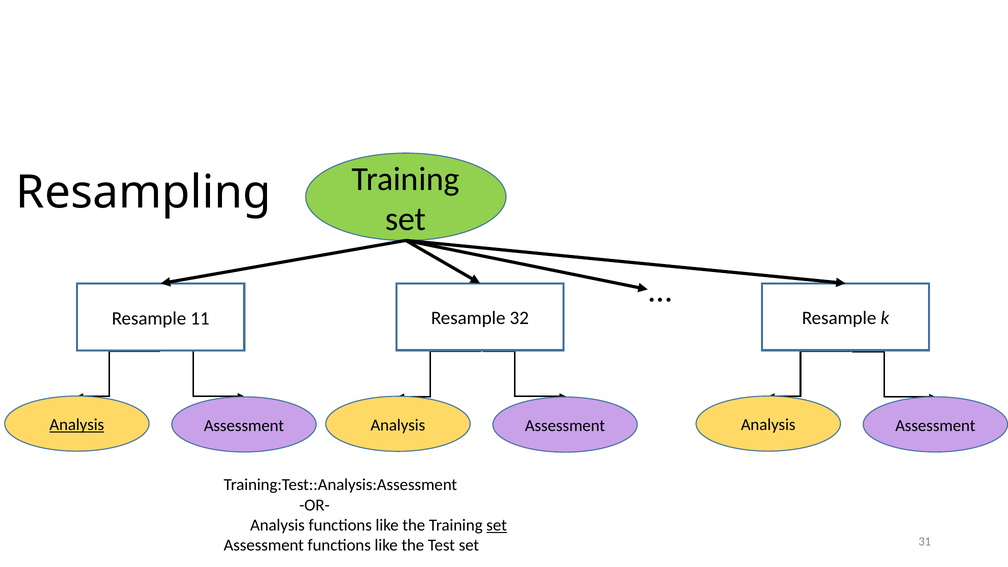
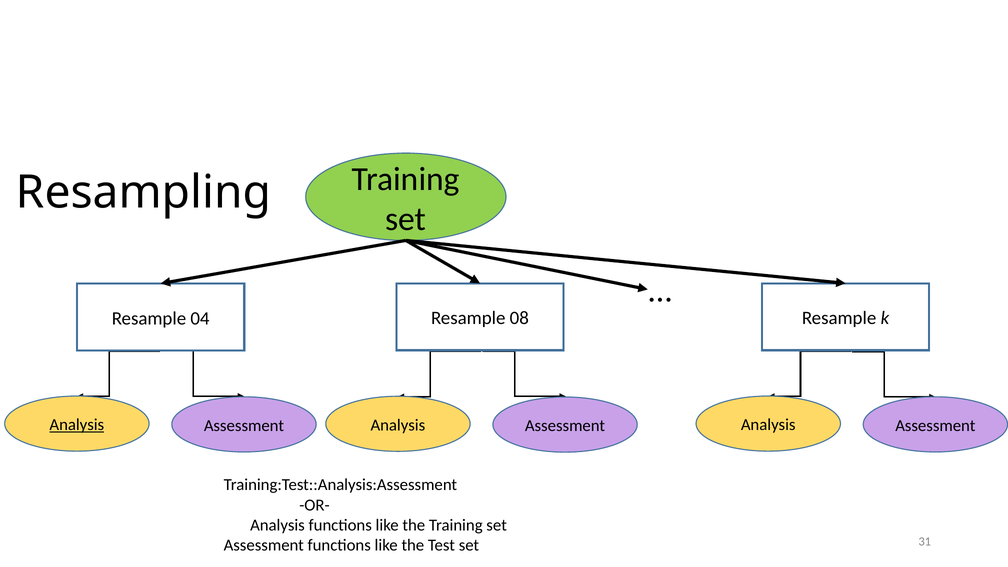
11: 11 -> 04 (200, 318)
32: 32 -> 08 (519, 318)
set underline: present -> none (497, 525)
